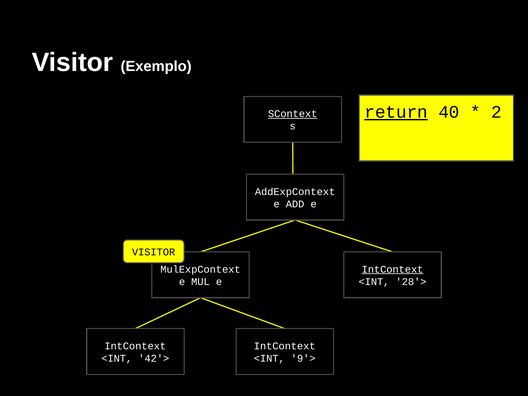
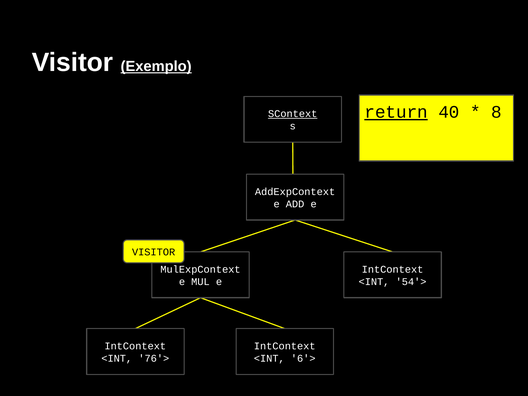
Exemplo underline: none -> present (156, 66)
2: 2 -> 8 (496, 112)
IntContext underline: present -> none (393, 269)
28'>: 28'> -> 54'> (411, 282)
42'>: 42'> -> 76'> (154, 358)
9'>: 9'> -> 6'> (303, 358)
